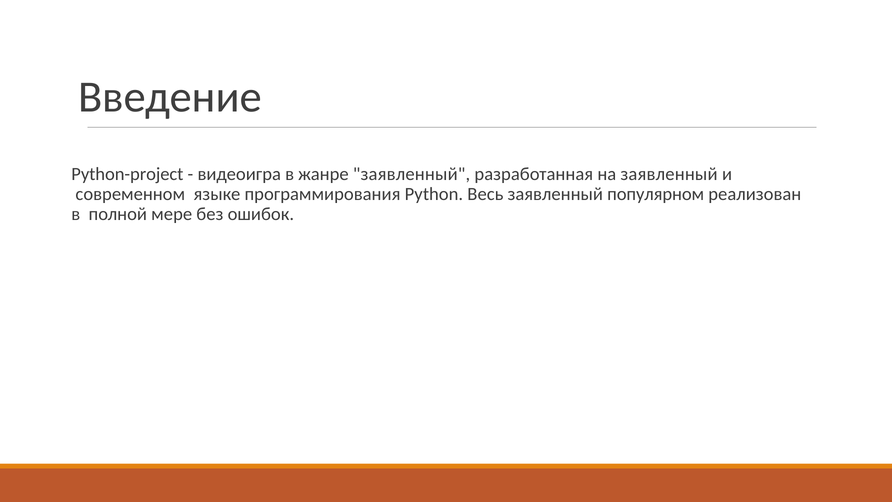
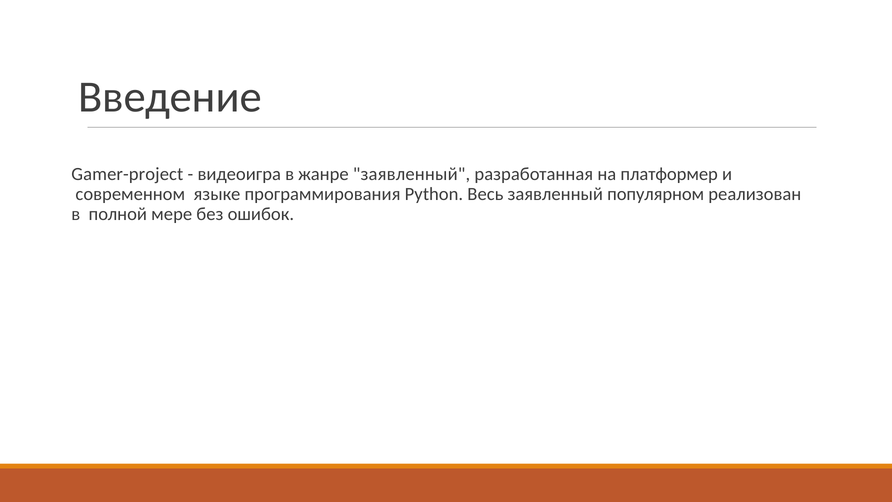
Python-project: Python-project -> Gamer-project (127, 174)
на заявленный: заявленный -> платформер (669, 174)
